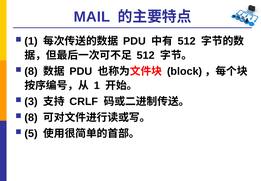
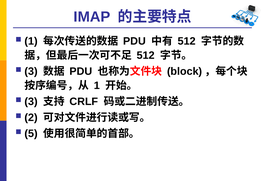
MAIL: MAIL -> IMAP (92, 17)
8: 8 -> 3 (31, 71)
8: 8 -> 2 (31, 117)
